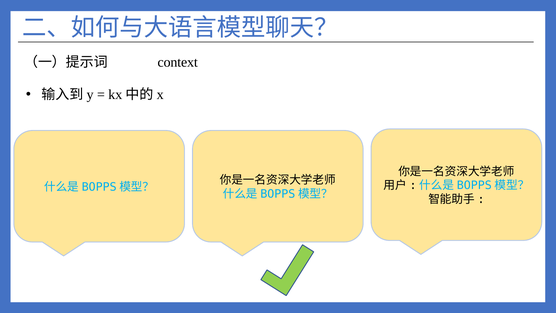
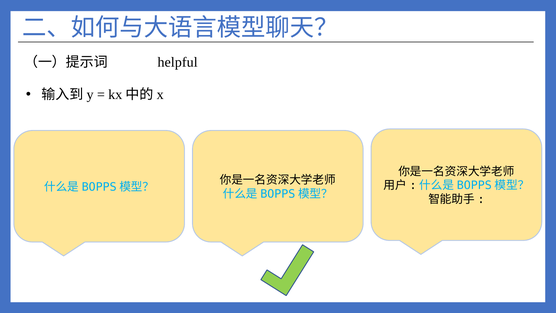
context: context -> helpful (178, 62)
